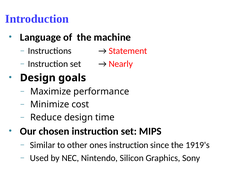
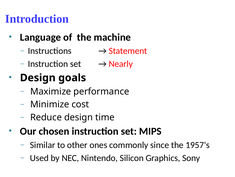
ones instruction: instruction -> commonly (129, 144)
1919's: 1919's -> 1957's (198, 144)
